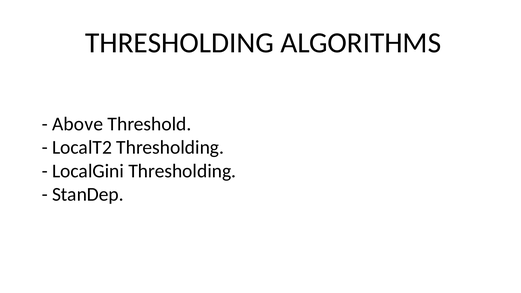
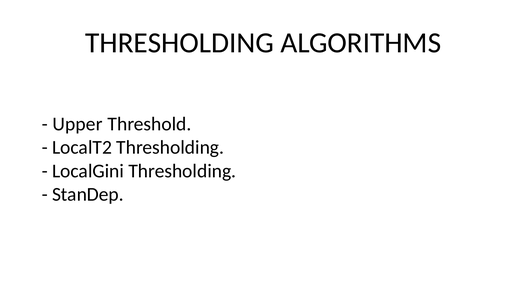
Above: Above -> Upper (78, 124)
